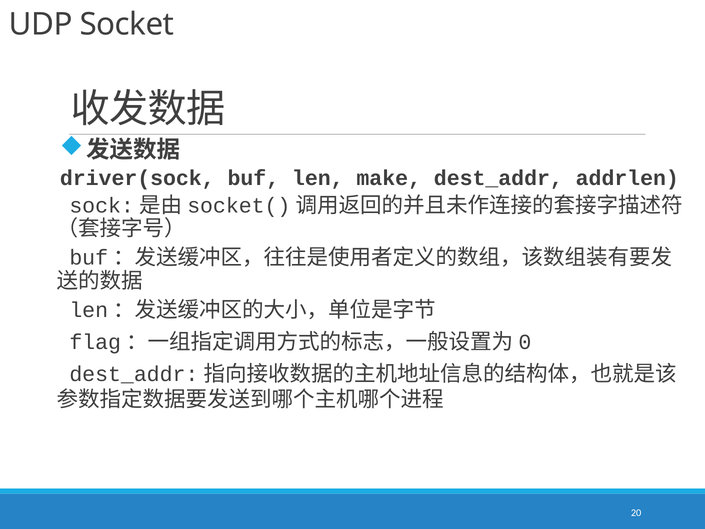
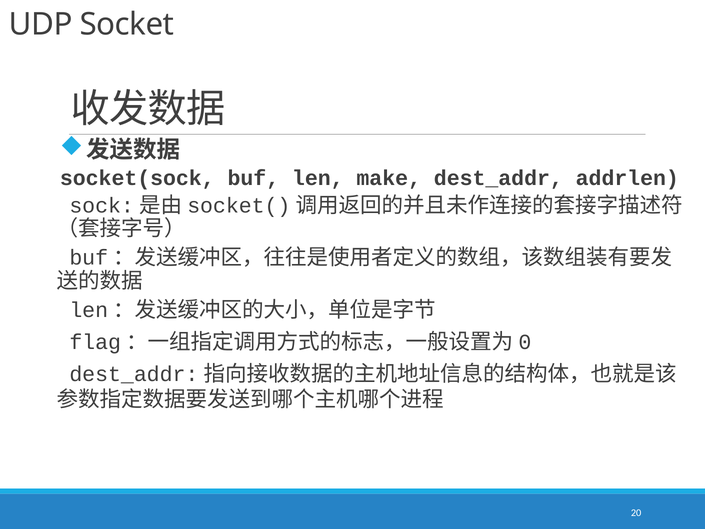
driver(sock: driver(sock -> socket(sock (137, 178)
